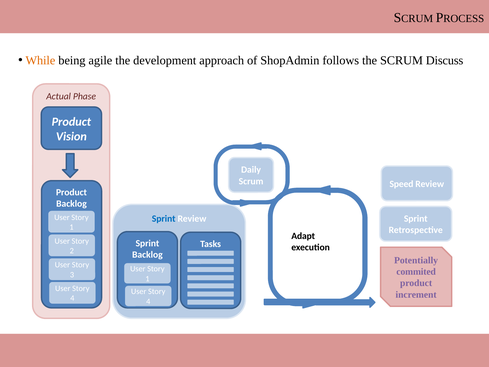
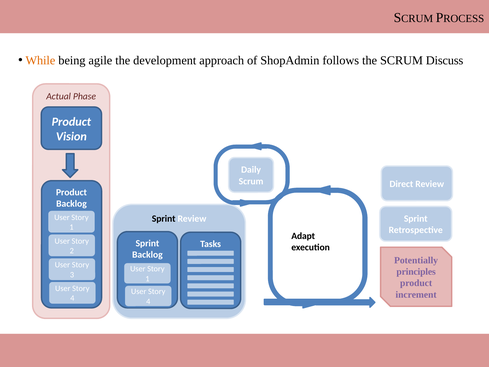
Speed: Speed -> Direct (401, 184)
Sprint colour: blue -> black (164, 219)
commited: commited -> principles (416, 272)
